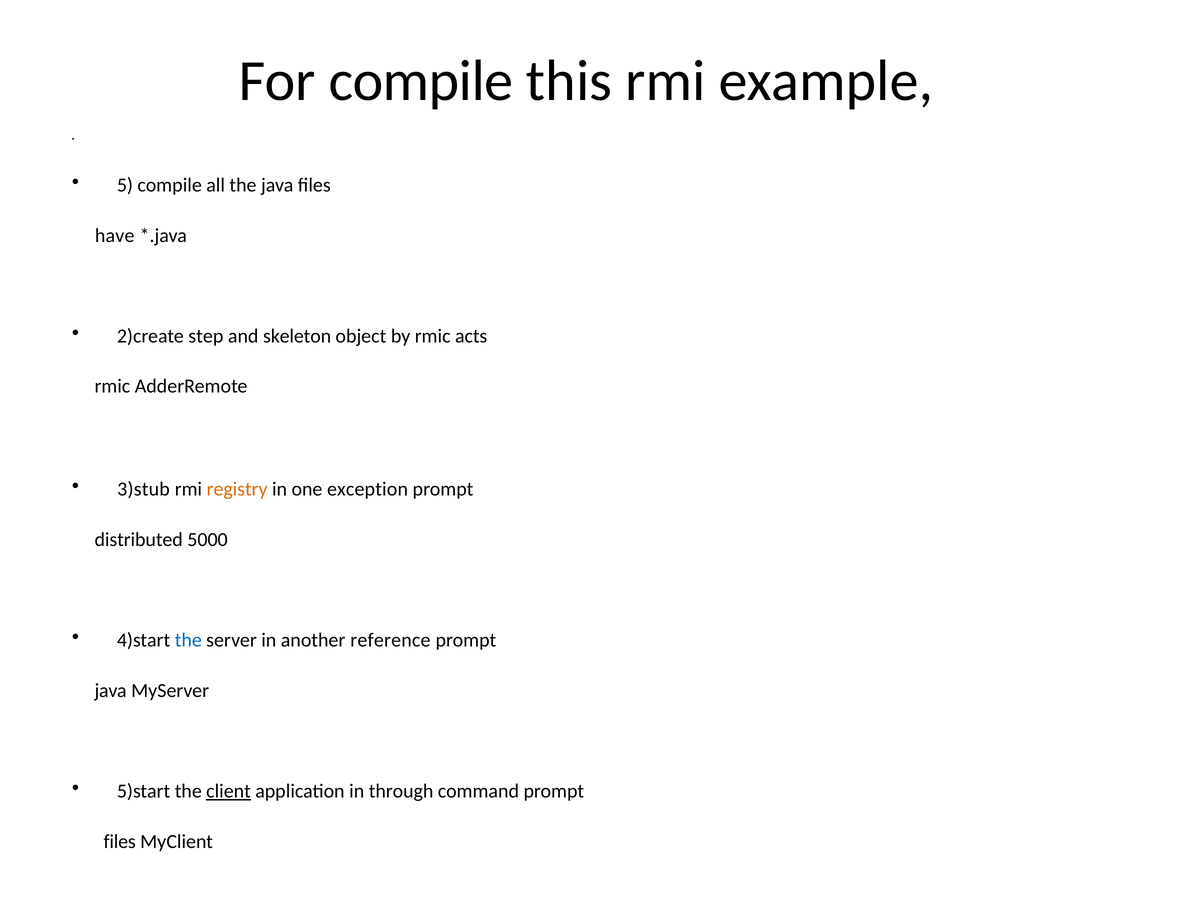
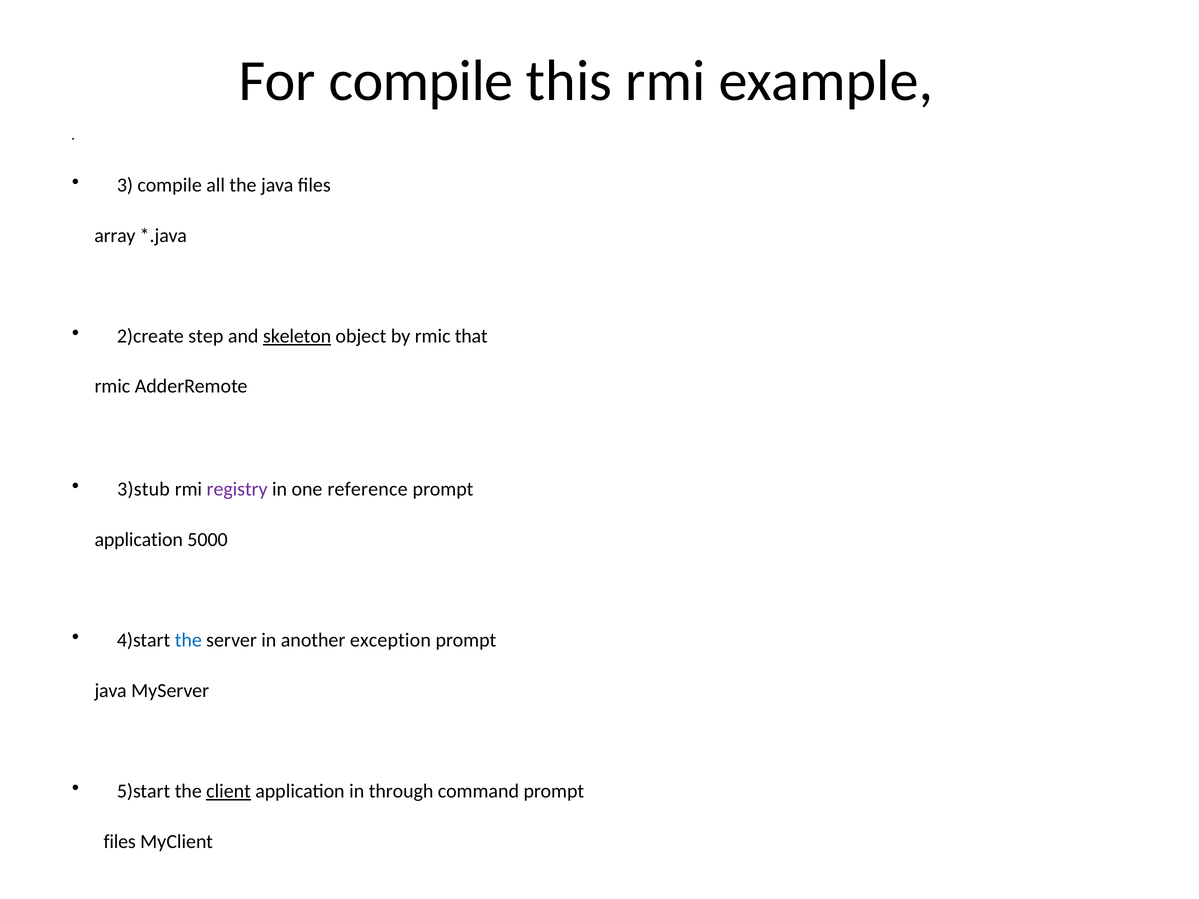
5: 5 -> 3 (125, 185)
have: have -> array (115, 236)
skeleton underline: none -> present (297, 336)
acts: acts -> that (471, 336)
registry colour: orange -> purple (237, 490)
exception: exception -> reference (367, 490)
distributed: distributed -> application (139, 540)
reference: reference -> exception (390, 640)
